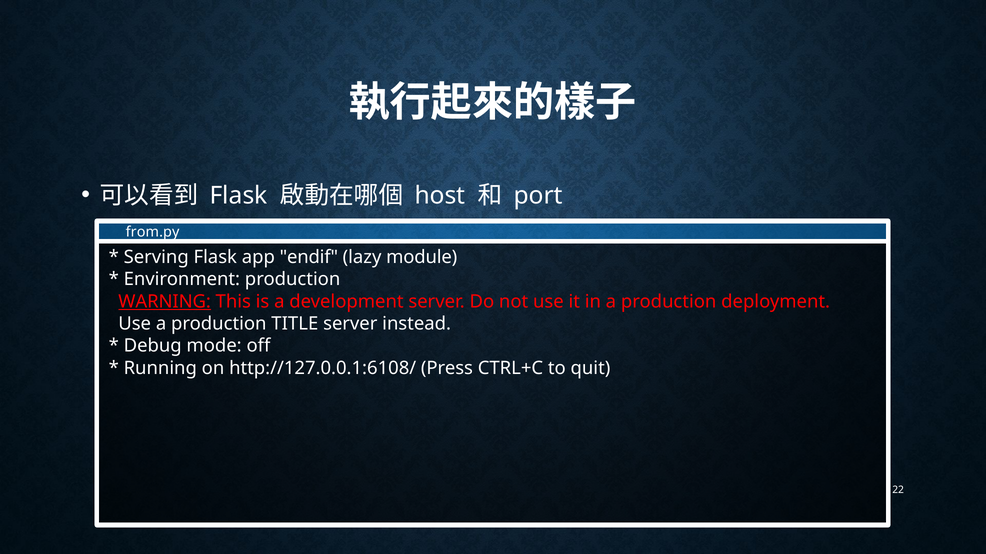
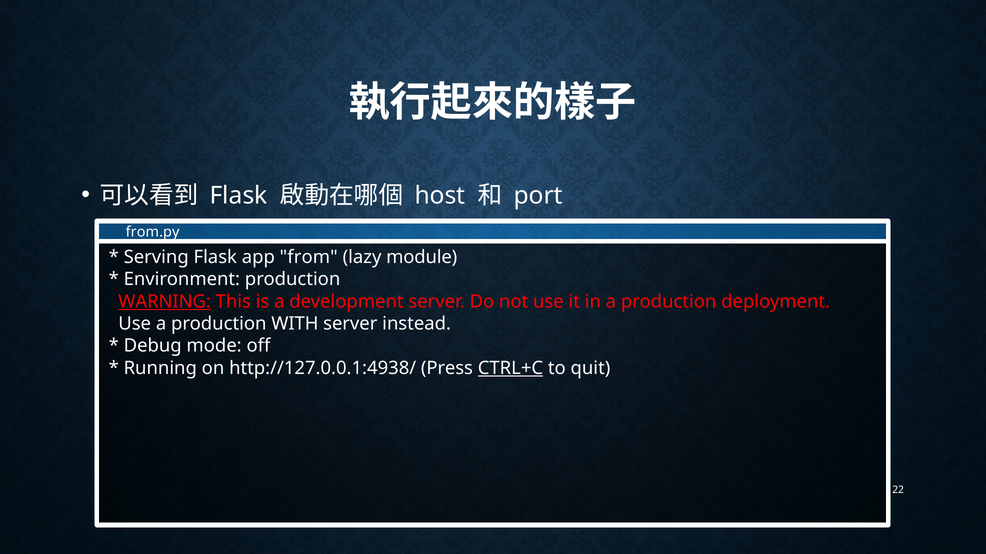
endif: endif -> from (309, 257)
TITLE: TITLE -> WITH (295, 324)
http://127.0.0.1:6108/: http://127.0.0.1:6108/ -> http://127.0.0.1:4938/ (323, 368)
CTRL+C underline: none -> present (510, 368)
